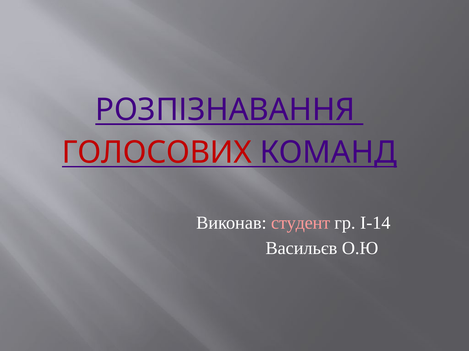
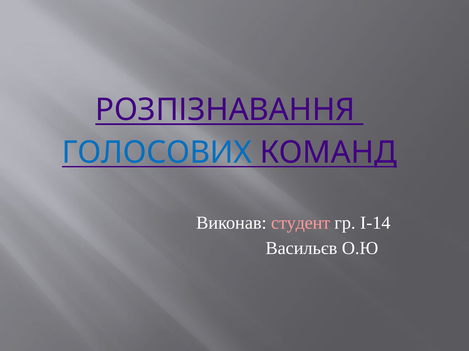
ГОЛОСОВИХ colour: red -> blue (157, 153)
